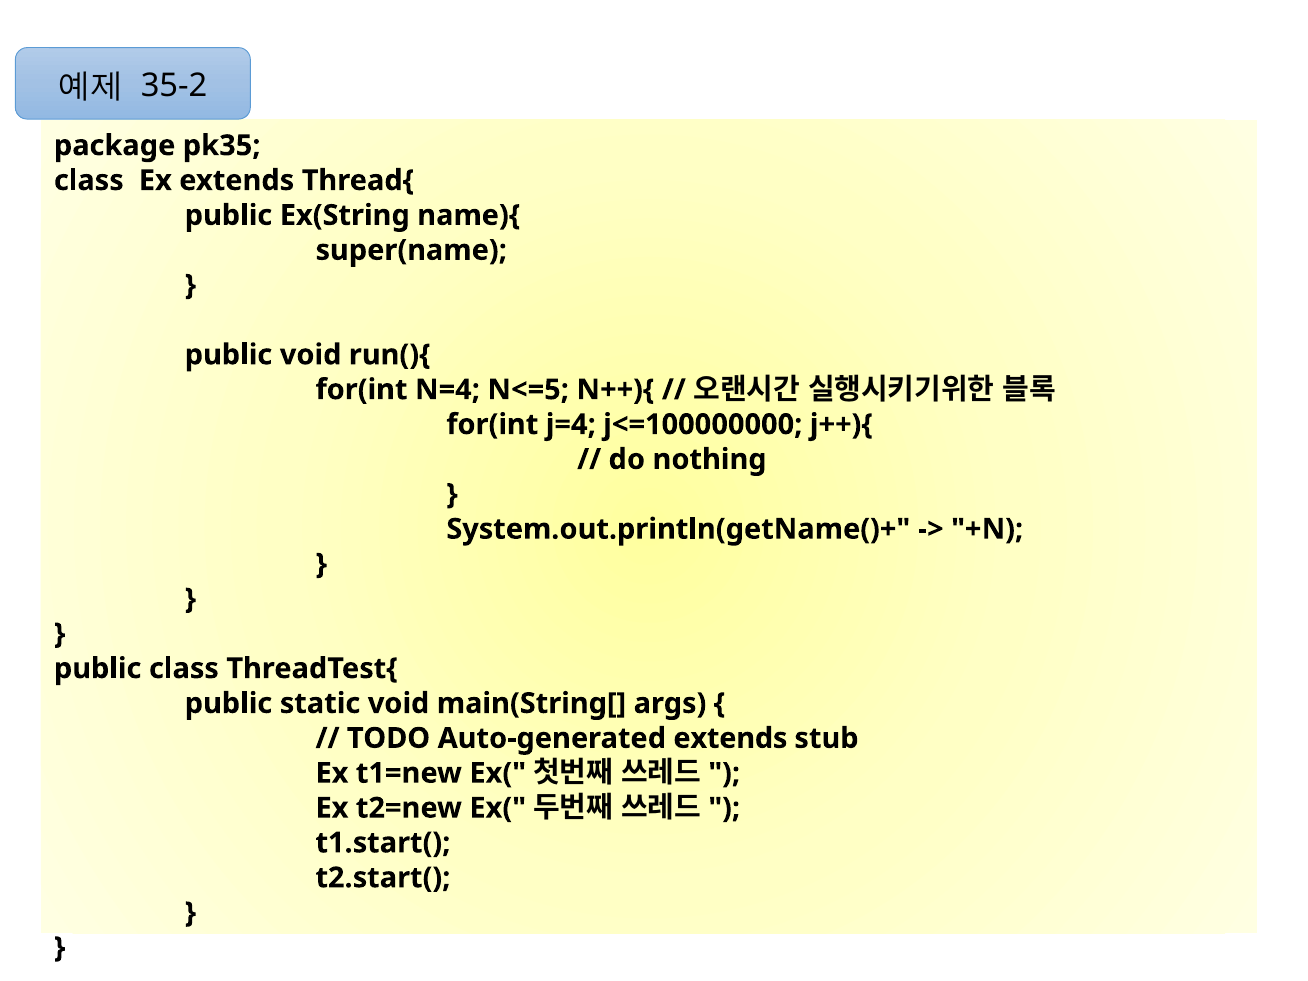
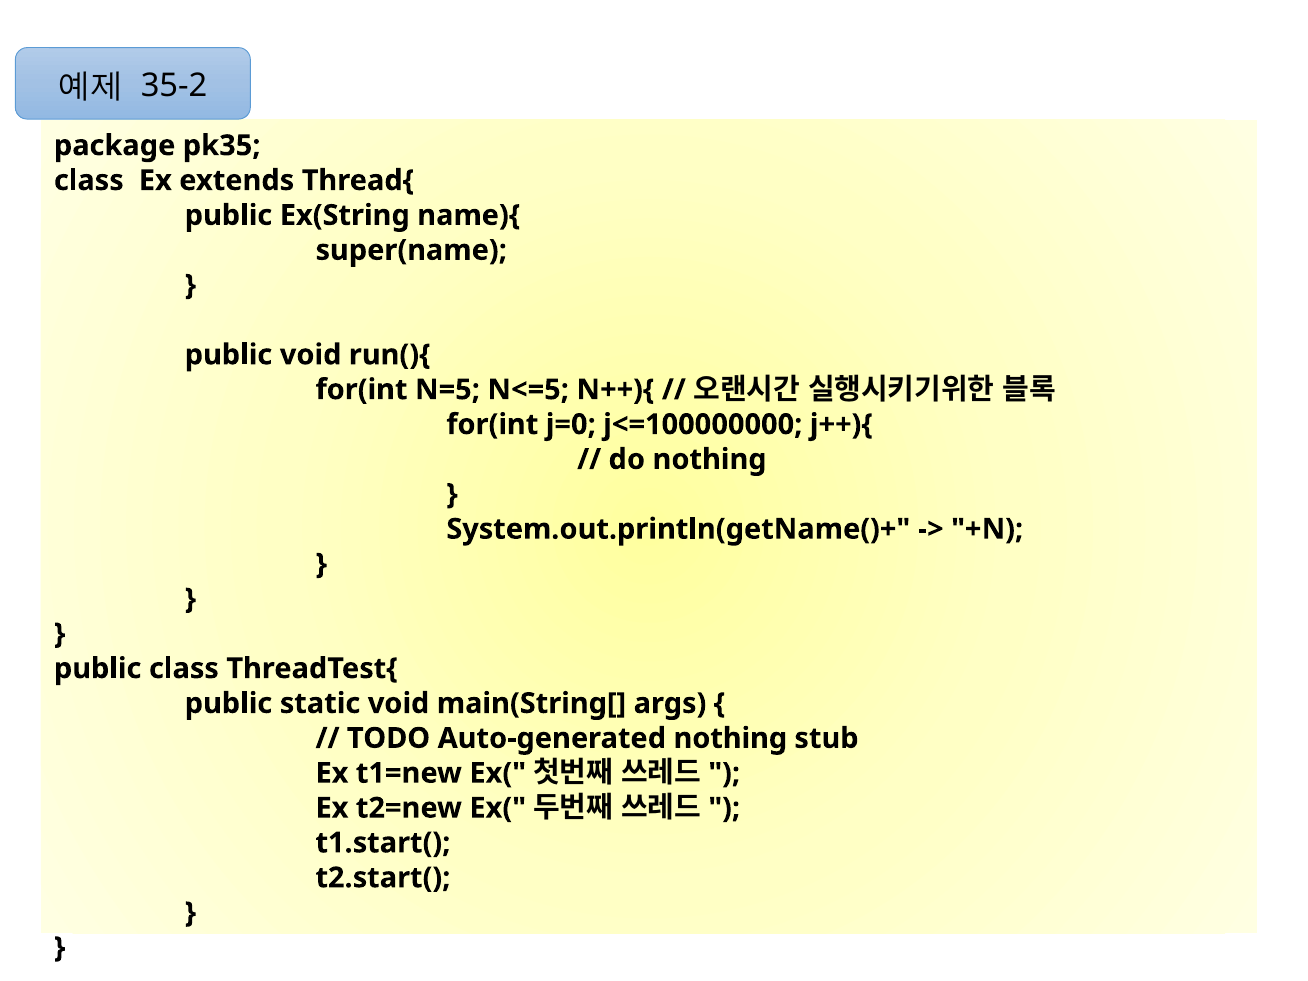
N=4: N=4 -> N=5 (447, 390)
j=4: j=4 -> j=0 (571, 425)
Auto-generated extends: extends -> nothing (730, 738)
